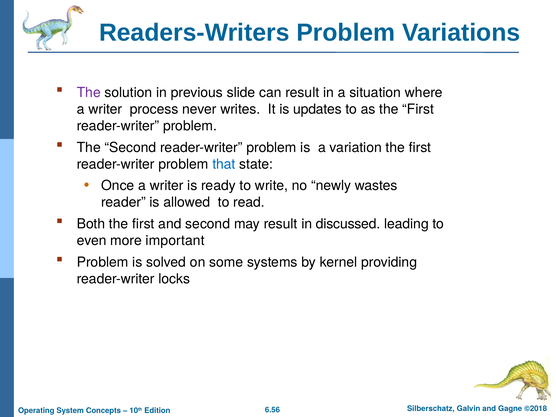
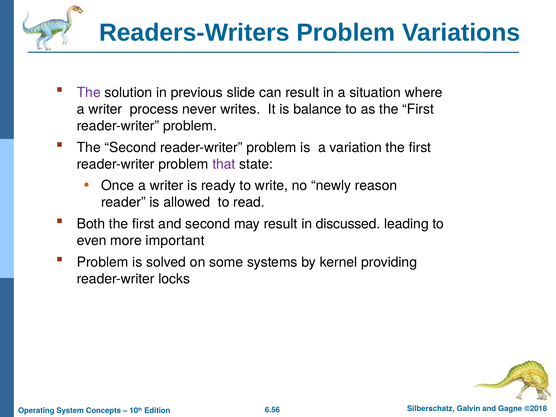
updates: updates -> balance (317, 109)
that colour: blue -> purple (224, 164)
wastes: wastes -> reason (376, 186)
